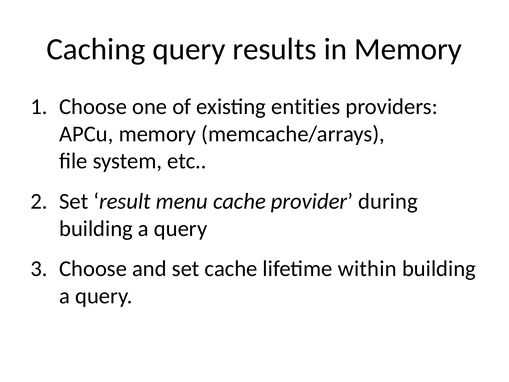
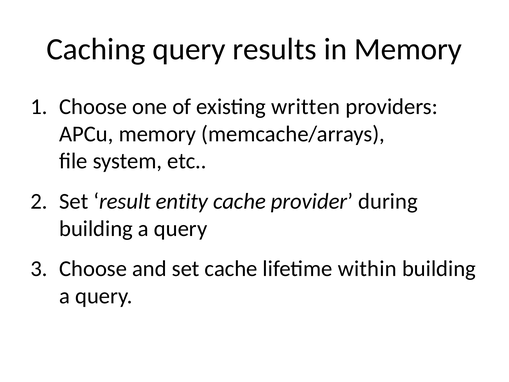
entities: entities -> written (306, 107)
menu: menu -> entity (182, 201)
